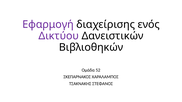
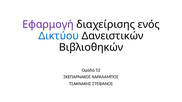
Δικτύου colour: purple -> blue (59, 36)
